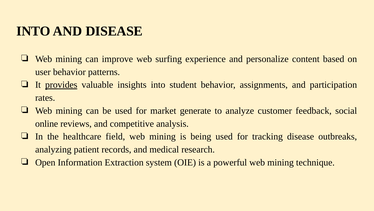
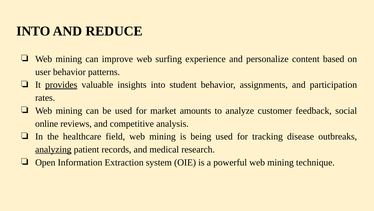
AND DISEASE: DISEASE -> REDUCE (114, 31)
generate: generate -> amounts (195, 110)
analyzing underline: none -> present (53, 149)
